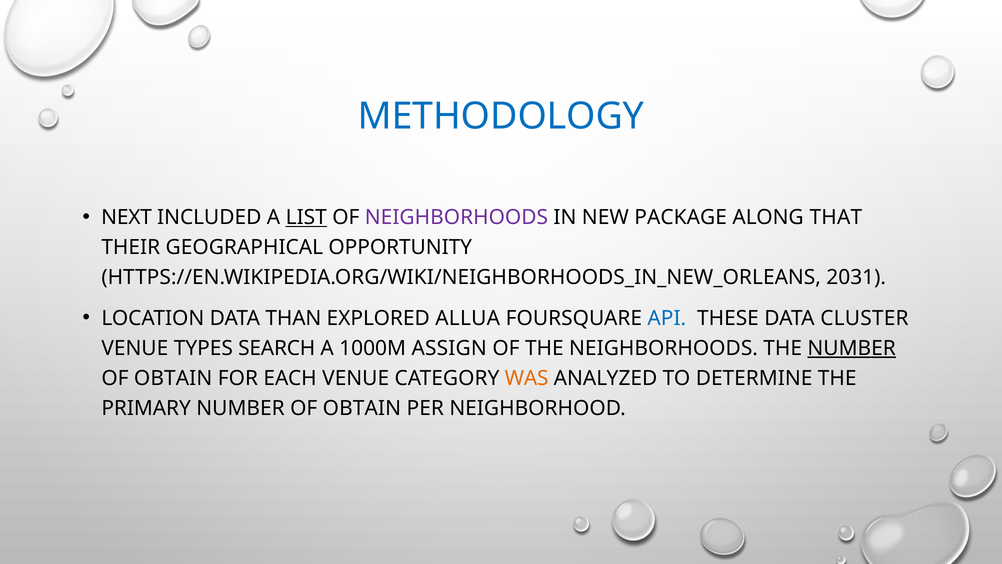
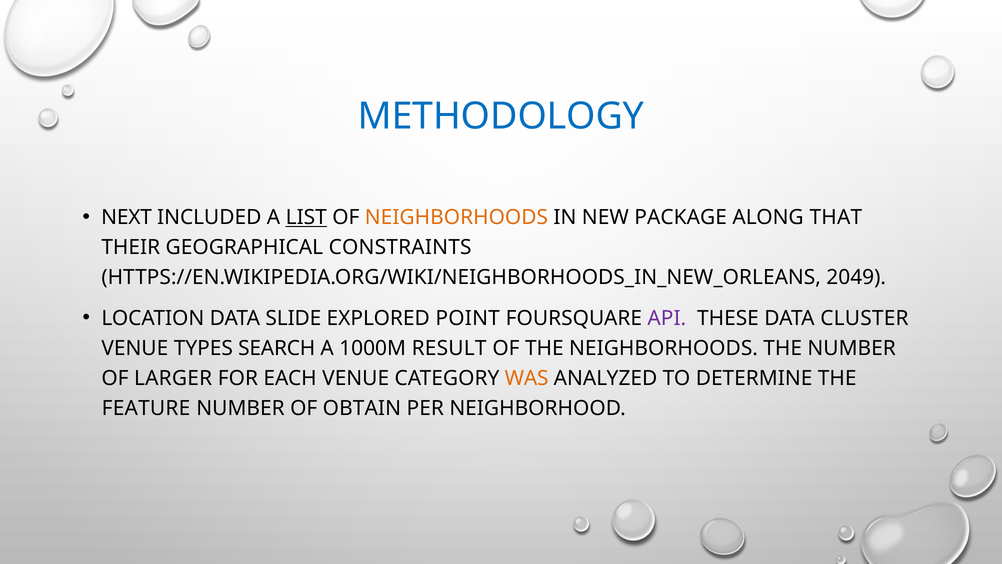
NEIGHBORHOODS colour: purple -> orange (456, 217)
OPPORTUNITY: OPPORTUNITY -> CONSTRAINTS (400, 247)
2031: 2031 -> 2049 (856, 277)
THAN: THAN -> SLIDE (293, 318)
ALLUA: ALLUA -> POINT (468, 318)
API colour: blue -> purple (667, 318)
ASSIGN: ASSIGN -> RESULT (449, 348)
NUMBER underline: present -> none (852, 348)
OBTAIN: OBTAIN -> LARGER (173, 378)
PRIMARY: PRIMARY -> FEATURE (146, 408)
